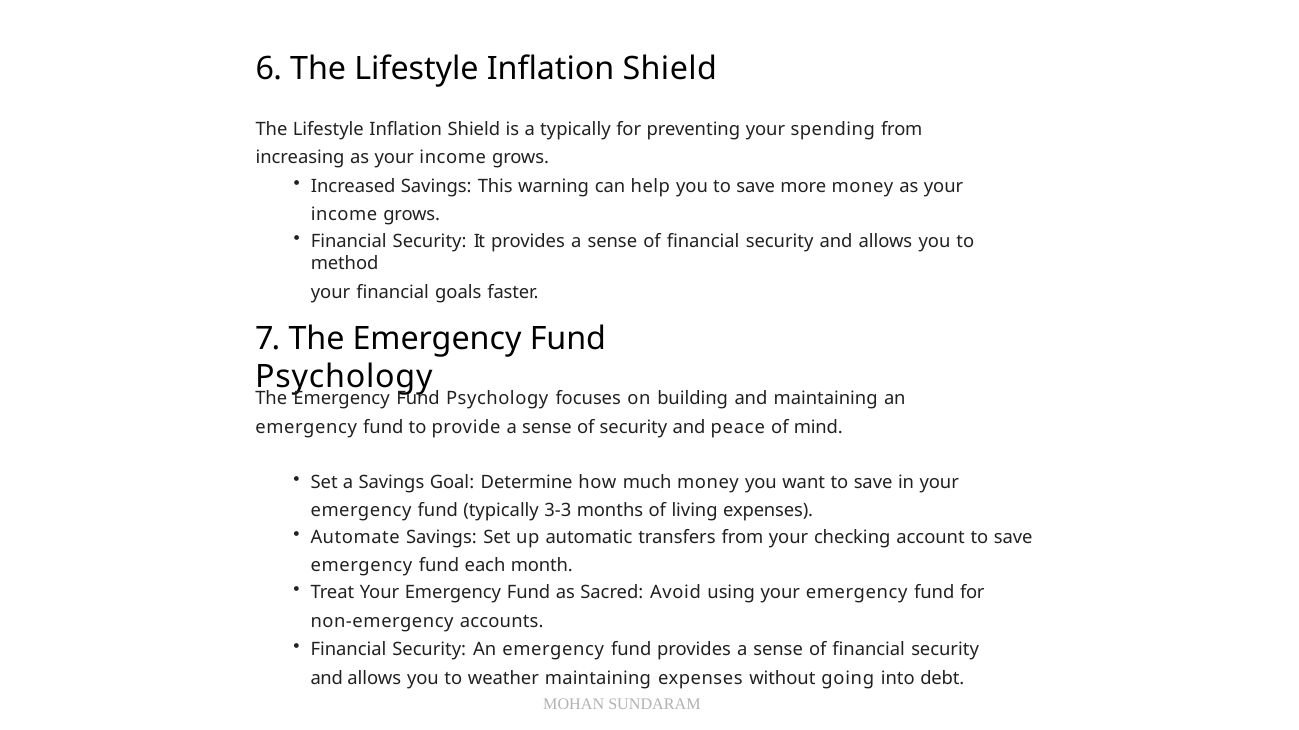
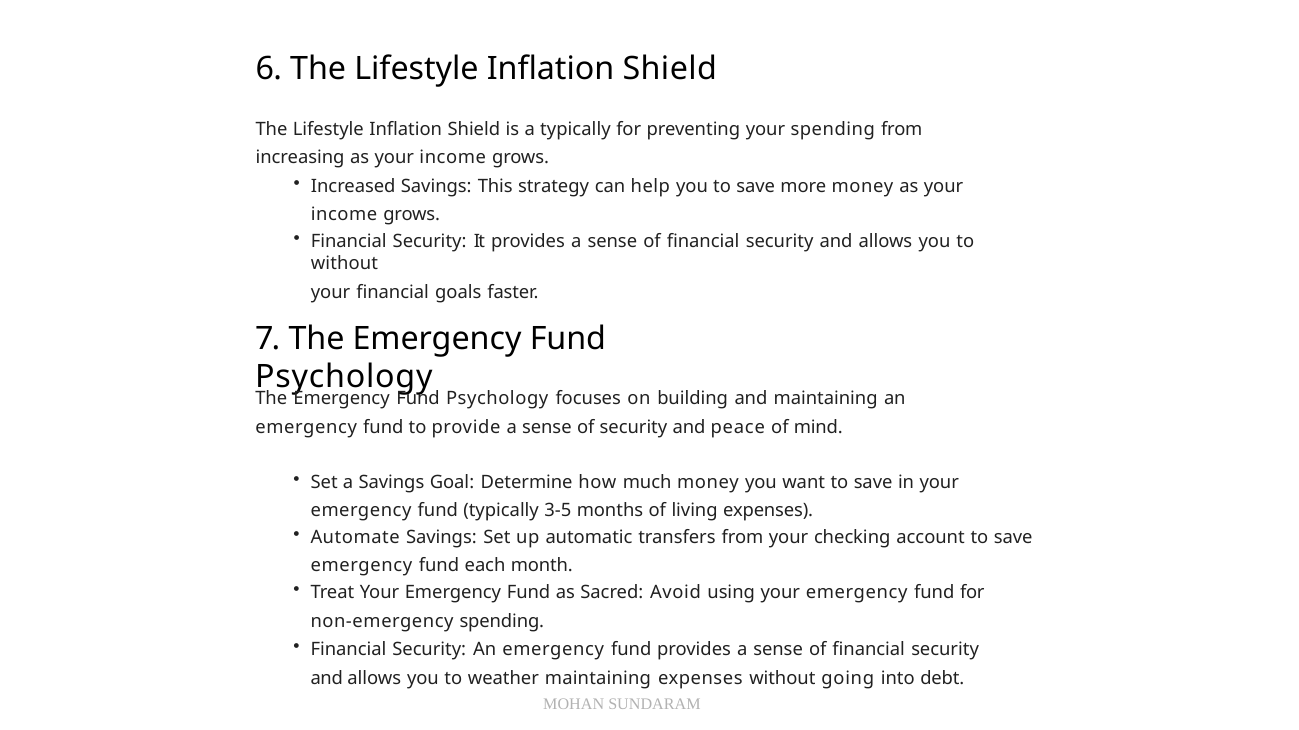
warning: warning -> strategy (554, 186)
method: method -> without (344, 263)
3-3: 3-3 -> 3-5 (558, 511)
non-emergency accounts: accounts -> spending (502, 621)
